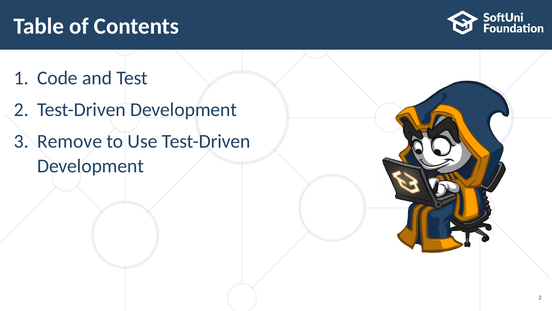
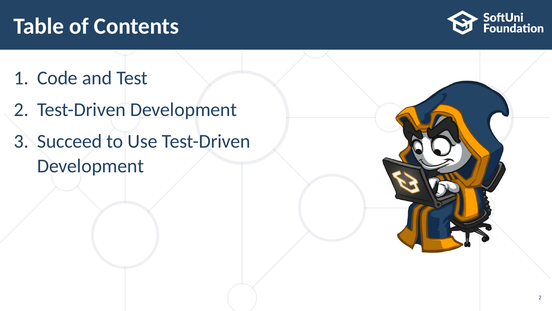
Remove: Remove -> Succeed (70, 141)
